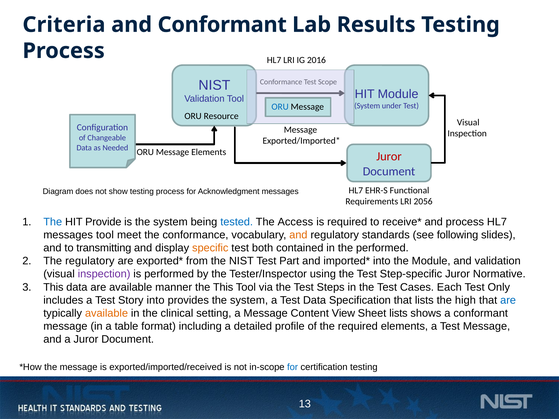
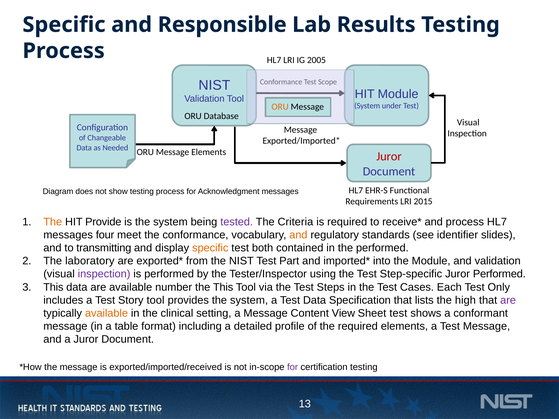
Criteria: Criteria -> Specific (64, 25)
and Conformant: Conformant -> Responsible (222, 25)
2016: 2016 -> 2005 (316, 60)
ORU colour: blue -> orange (280, 107)
Resource: Resource -> Database (221, 116)
2056: 2056 -> 2015 (423, 202)
The colour: blue -> orange (53, 222)
tested colour: blue -> purple (237, 222)
Access: Access -> Criteria (295, 222)
messages tool: tool -> four (105, 235)
following: following -> identifier (457, 235)
The regulatory: regulatory -> laboratory (90, 261)
Juror Normative: Normative -> Performed (499, 274)
manner: manner -> number (174, 287)
Story into: into -> tool (156, 300)
are colour: blue -> purple (508, 300)
Sheet lists: lists -> test (398, 313)
for colour: blue -> purple (293, 367)
